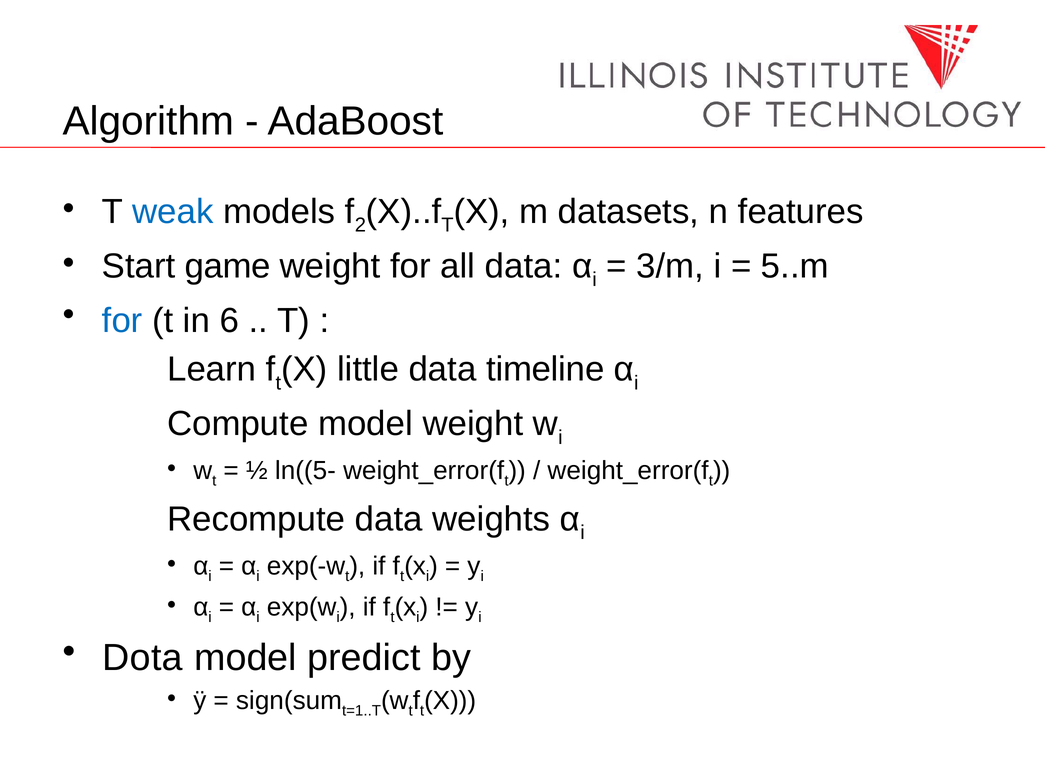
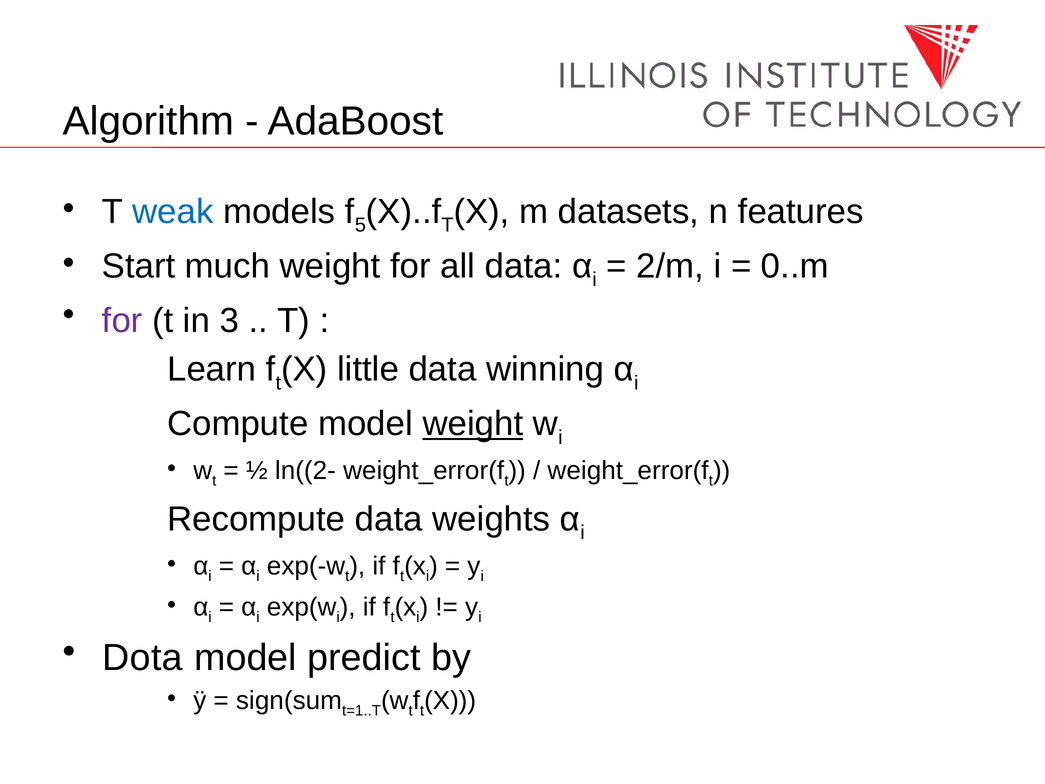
2: 2 -> 5 (360, 225)
game: game -> much (228, 266)
3/m: 3/m -> 2/m (670, 266)
5..m: 5..m -> 0..m (795, 266)
for colour: blue -> purple (122, 320)
6: 6 -> 3 (229, 320)
timeline: timeline -> winning (545, 369)
weight underline: none -> present (473, 424)
ln((5-: ln((5- -> ln((2- (305, 471)
